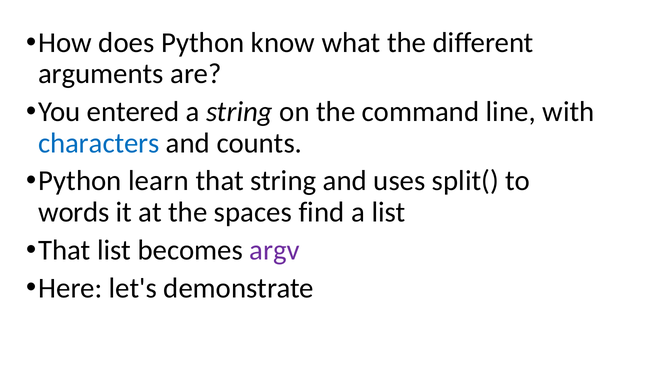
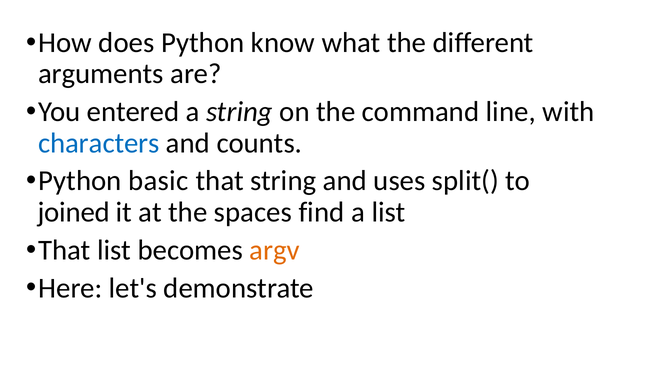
learn: learn -> basic (158, 181)
words: words -> joined (74, 212)
argv colour: purple -> orange (275, 250)
